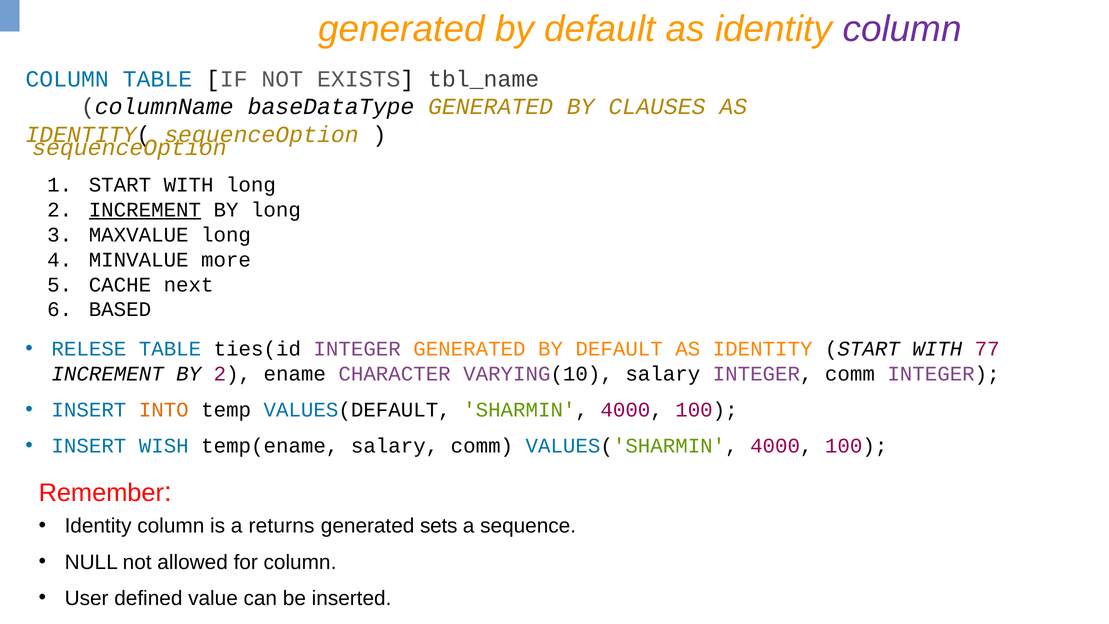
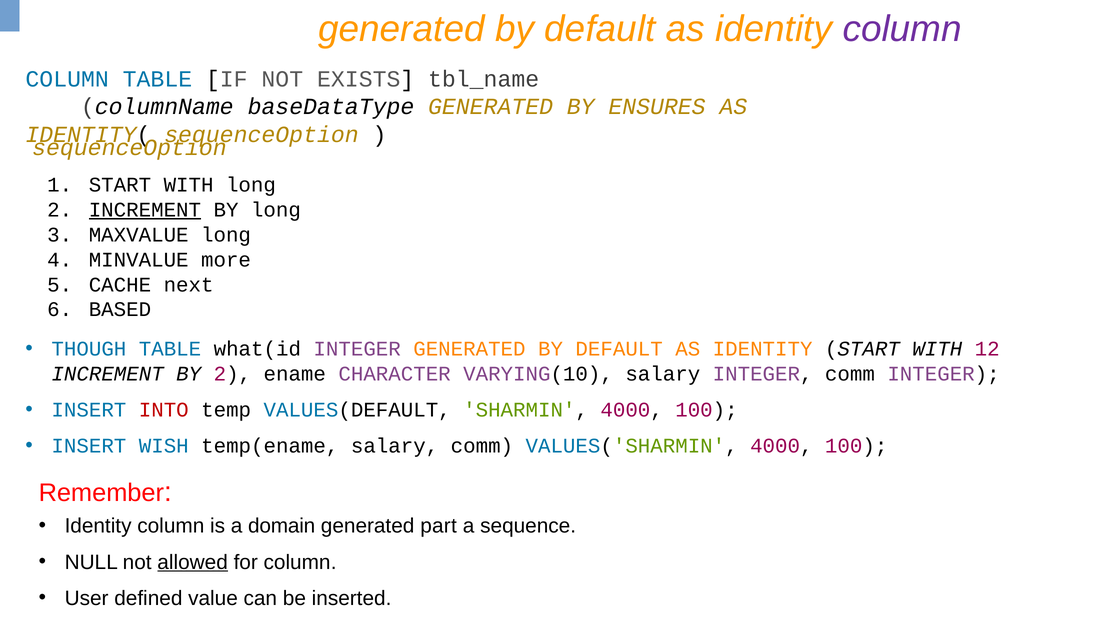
CLAUSES: CLAUSES -> ENSURES (657, 107)
RELESE: RELESE -> THOUGH (89, 349)
ties(id: ties(id -> what(id (257, 349)
77: 77 -> 12 (987, 349)
INTO colour: orange -> red (164, 410)
returns: returns -> domain (282, 526)
sets: sets -> part (439, 526)
allowed underline: none -> present (193, 562)
